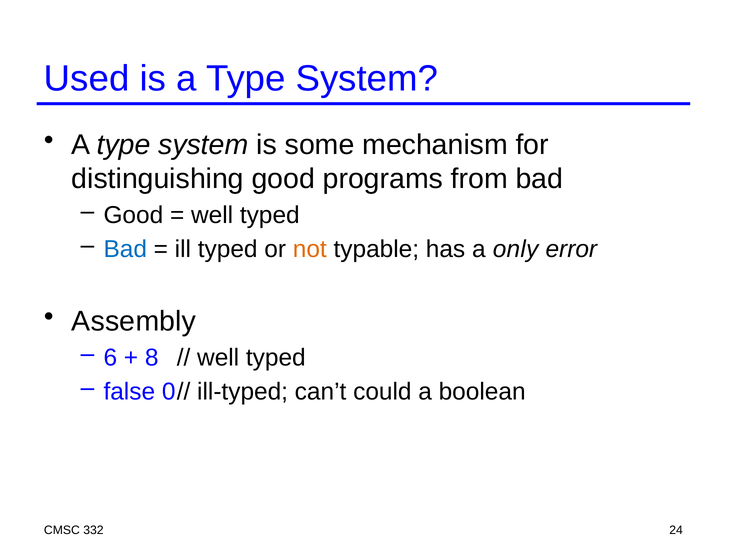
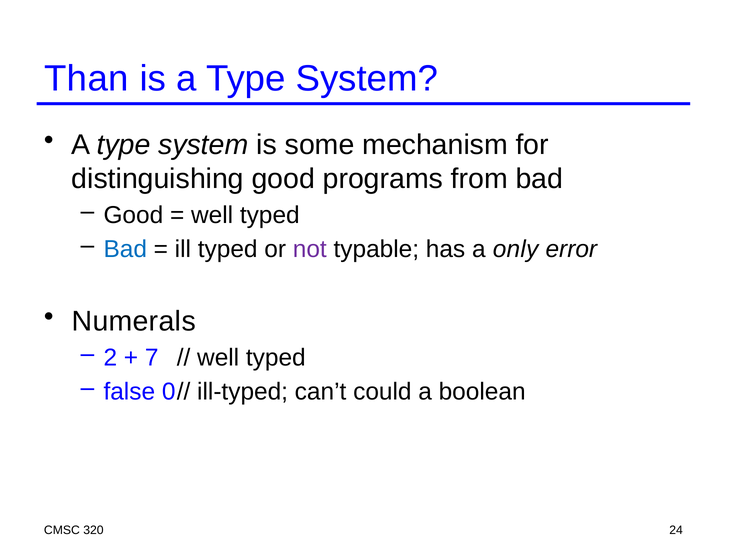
Used: Used -> Than (86, 79)
not colour: orange -> purple (310, 250)
Assembly: Assembly -> Numerals (134, 322)
6: 6 -> 2 (110, 358)
8: 8 -> 7 (152, 358)
332: 332 -> 320 (93, 531)
